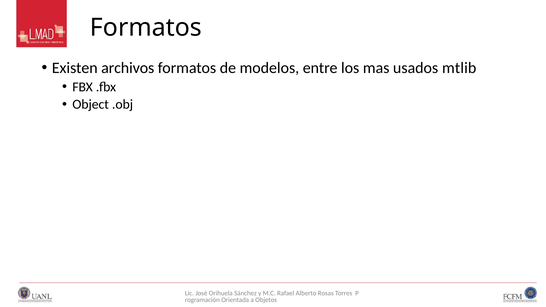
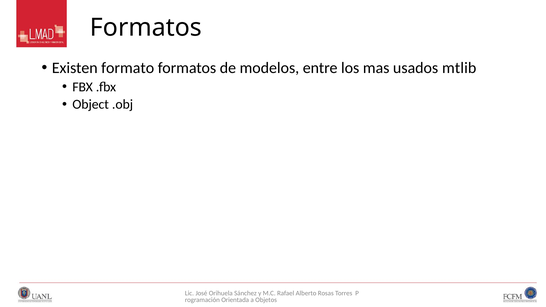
archivos: archivos -> formato (128, 68)
